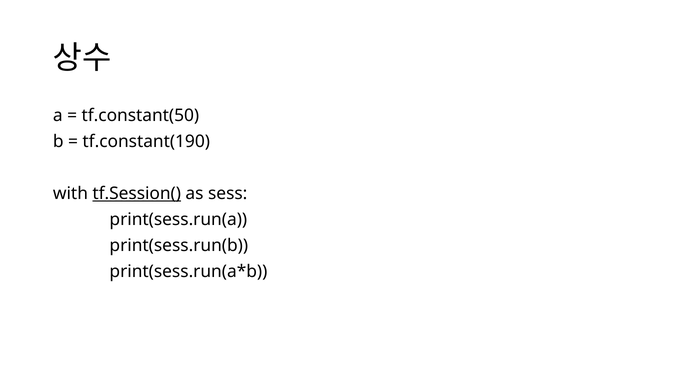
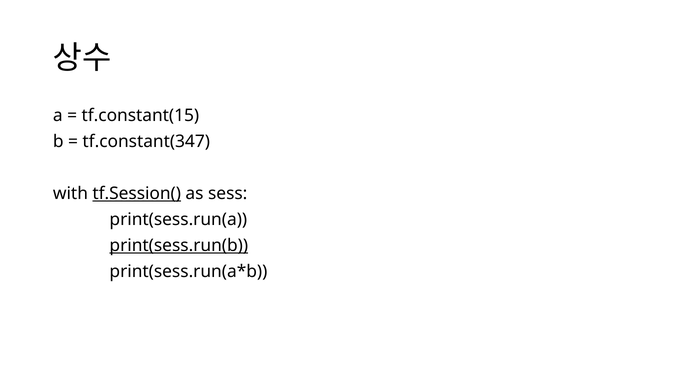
tf.constant(50: tf.constant(50 -> tf.constant(15 (140, 116)
tf.constant(190: tf.constant(190 -> tf.constant(347 (146, 142)
print(sess.run(b underline: none -> present (179, 246)
